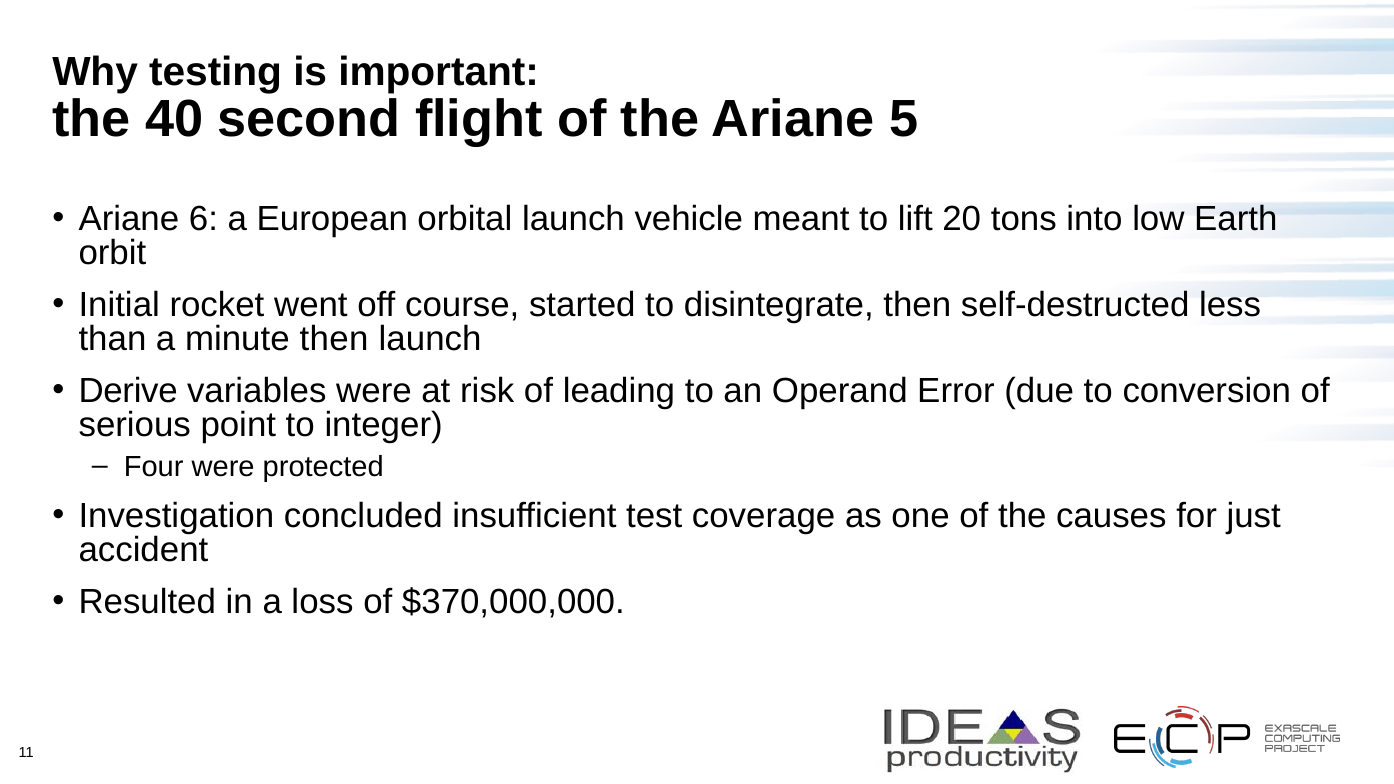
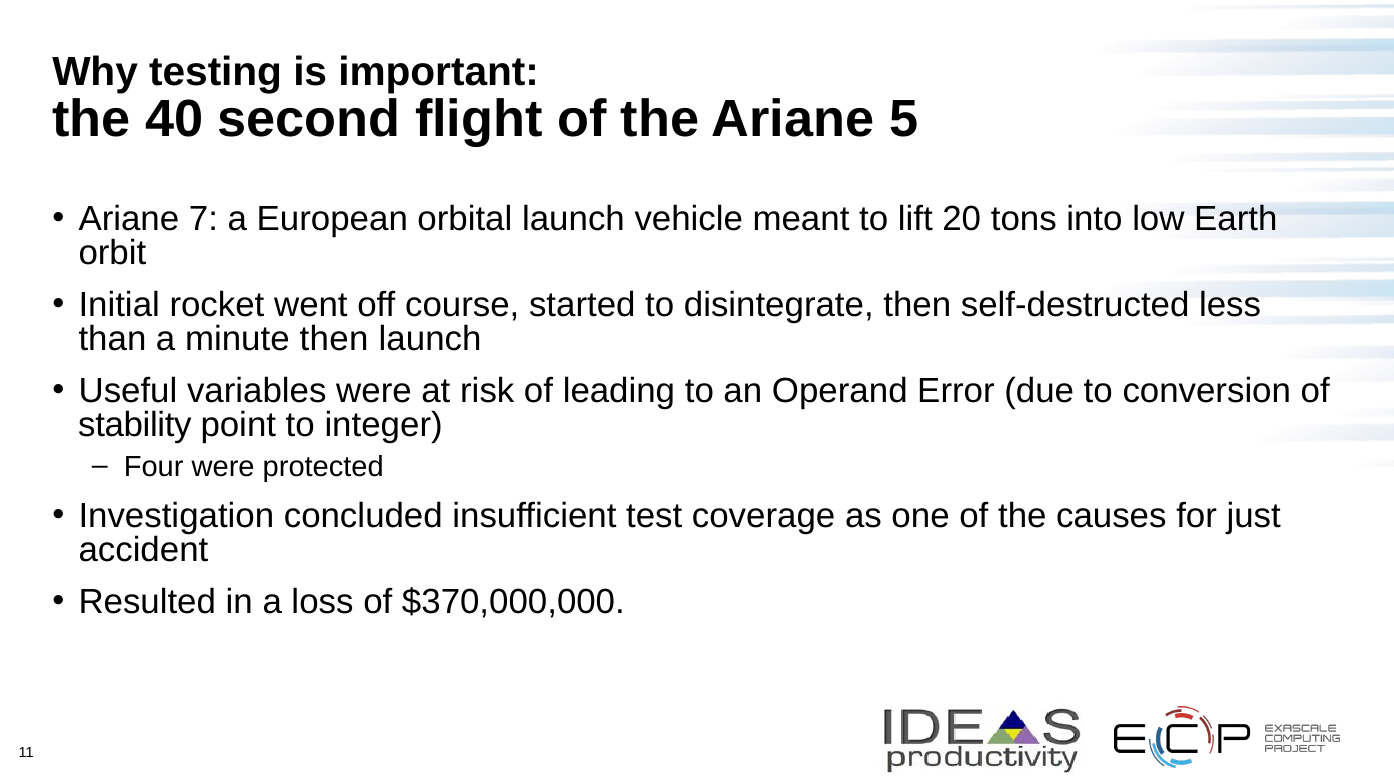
6: 6 -> 7 (203, 220)
Derive: Derive -> Useful (128, 392)
serious: serious -> stability (135, 425)
